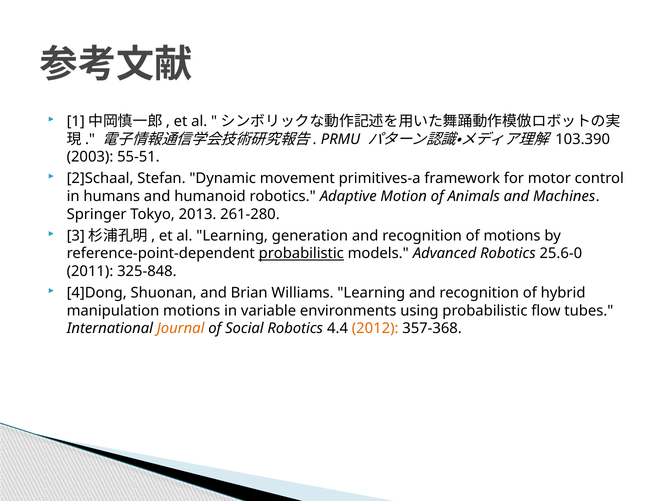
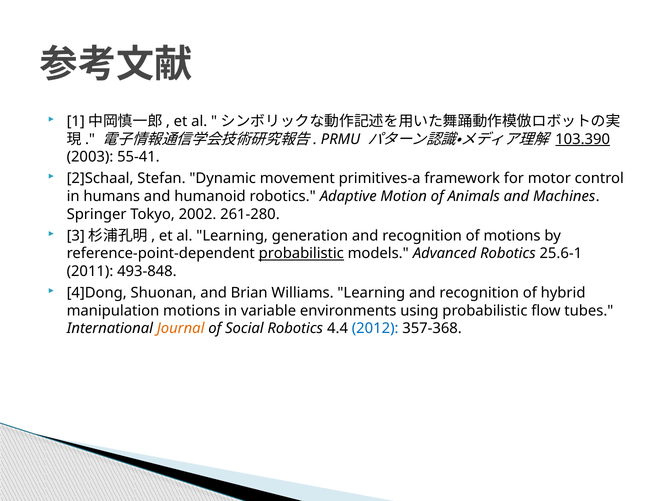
103.390 underline: none -> present (583, 139)
55-51: 55-51 -> 55-41 (138, 157)
2013: 2013 -> 2002 (198, 214)
25.6-0: 25.6-0 -> 25.6-1 (561, 253)
325-848: 325-848 -> 493-848 (147, 271)
2012 colour: orange -> blue (375, 328)
